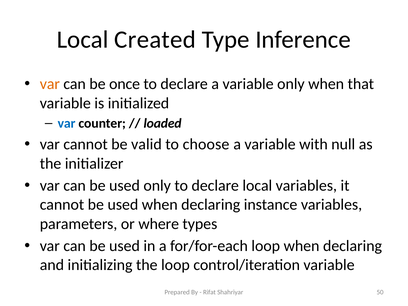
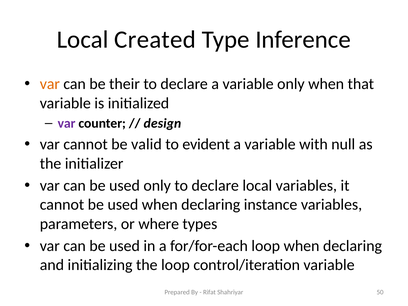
once: once -> their (124, 84)
var colour: blue -> purple (67, 123)
loaded: loaded -> design (162, 123)
choose: choose -> evident (206, 144)
